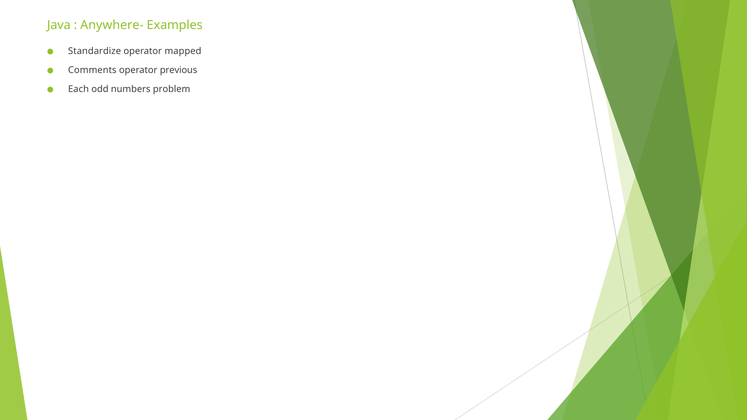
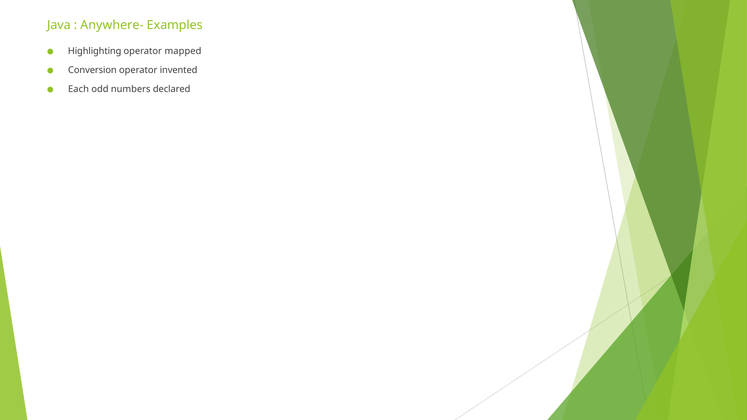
Standardize: Standardize -> Highlighting (95, 51)
Comments: Comments -> Conversion (92, 70)
previous: previous -> invented (179, 70)
problem: problem -> declared (172, 89)
